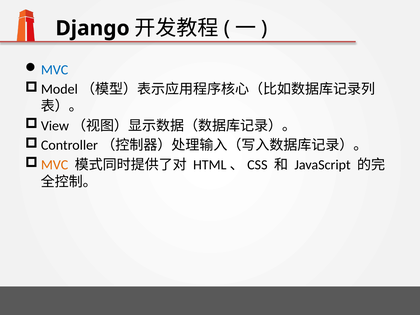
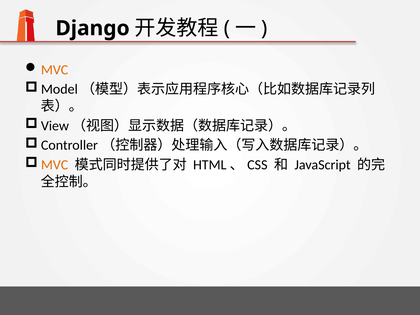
MVC colour: blue -> orange (55, 70)
